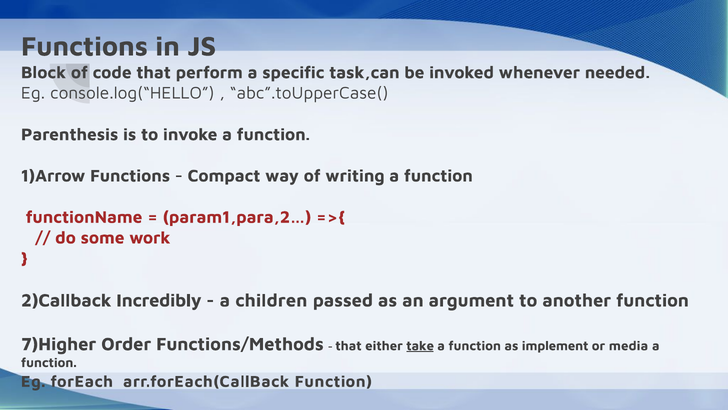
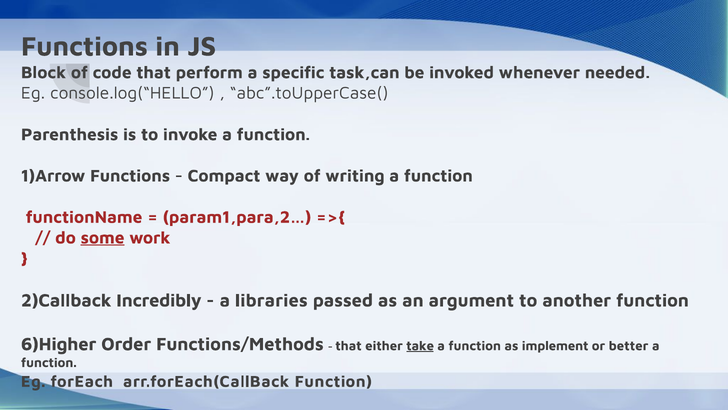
some underline: none -> present (103, 238)
children: children -> libraries (271, 300)
7)Higher: 7)Higher -> 6)Higher (59, 344)
media: media -> better (629, 345)
